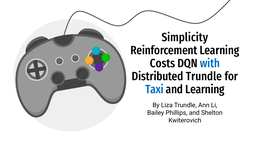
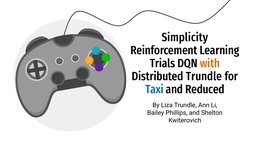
Costs: Costs -> Trials (163, 64)
with colour: blue -> orange (210, 64)
and Learning: Learning -> Reduced (205, 90)
